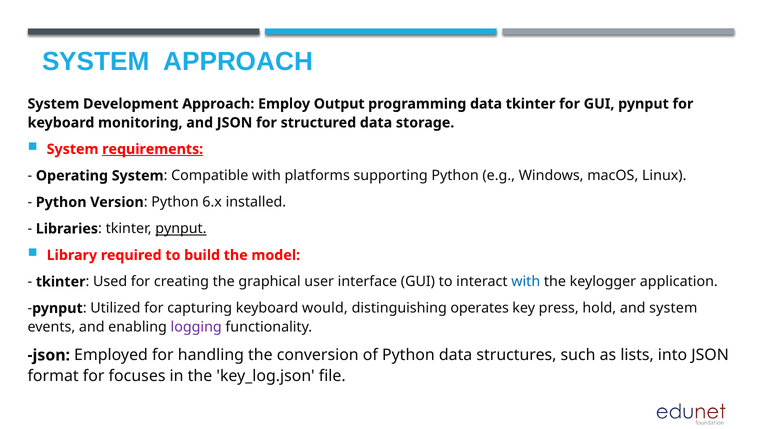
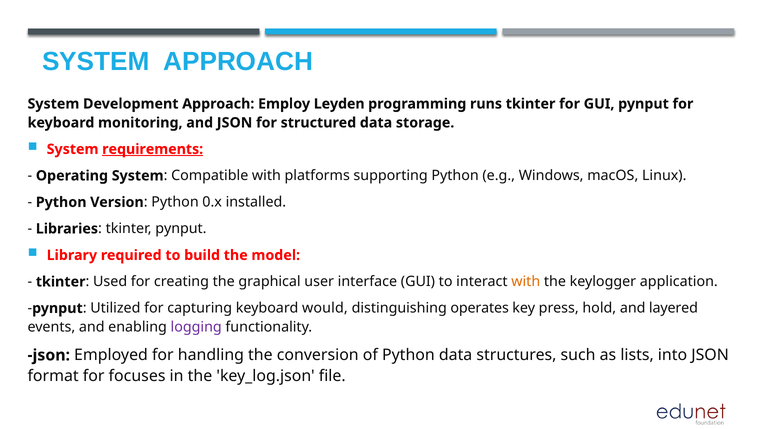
Output: Output -> Leyden (339, 104)
programming data: data -> runs (486, 104)
6.x: 6.x -> 0.x (212, 202)
pynput underline: present -> none (181, 229)
with colour: blue -> orange (526, 281)
and system: system -> layered (673, 308)
